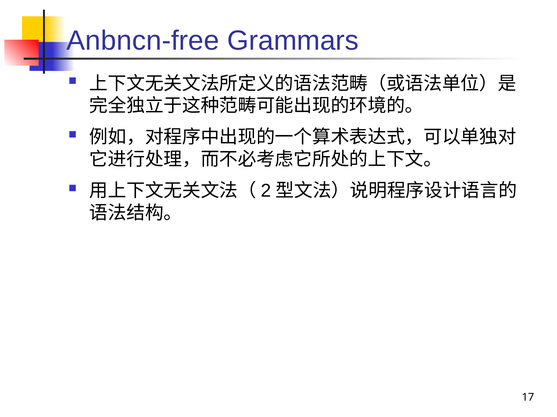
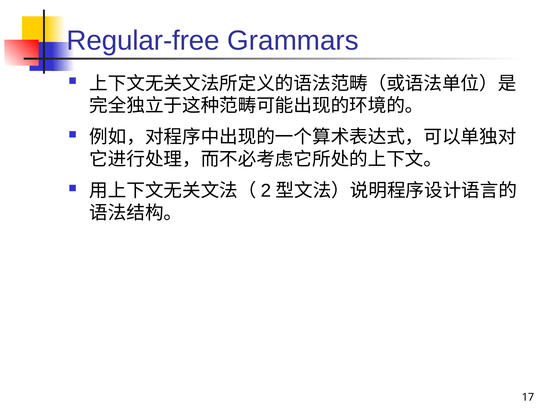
Anbncn-free: Anbncn-free -> Regular-free (143, 41)
